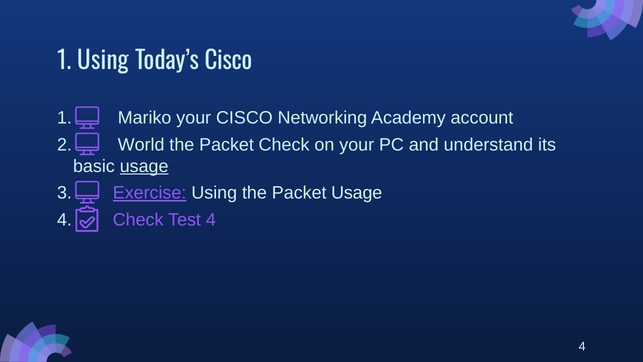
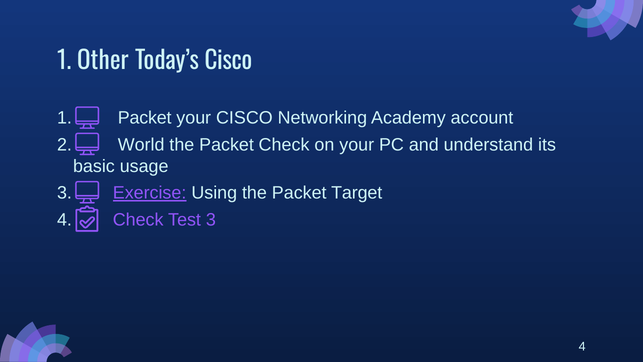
1 Using: Using -> Other (103, 61)
1 Mariko: Mariko -> Packet (145, 118)
usage underline: present -> none (144, 166)
Packet Usage: Usage -> Target (357, 193)
Test 4: 4 -> 3 (211, 220)
